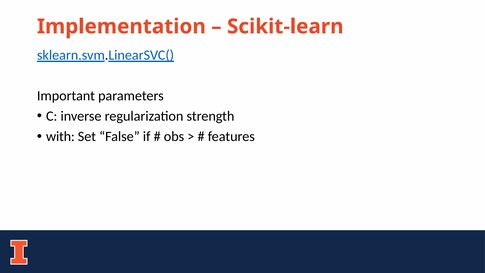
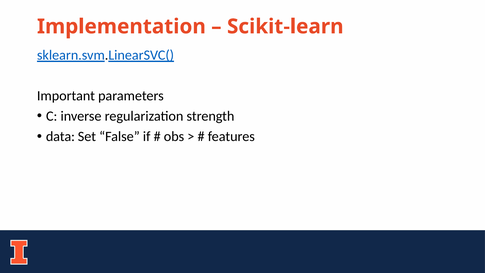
with: with -> data (60, 136)
